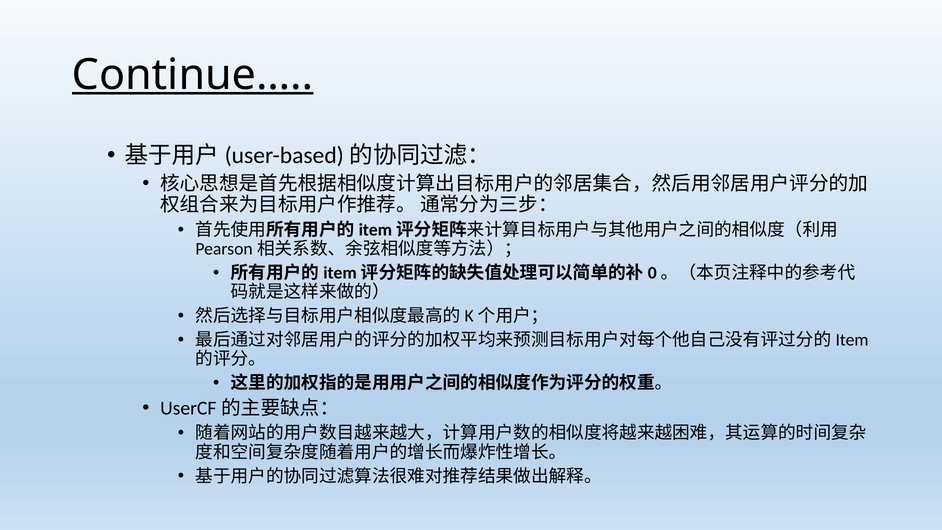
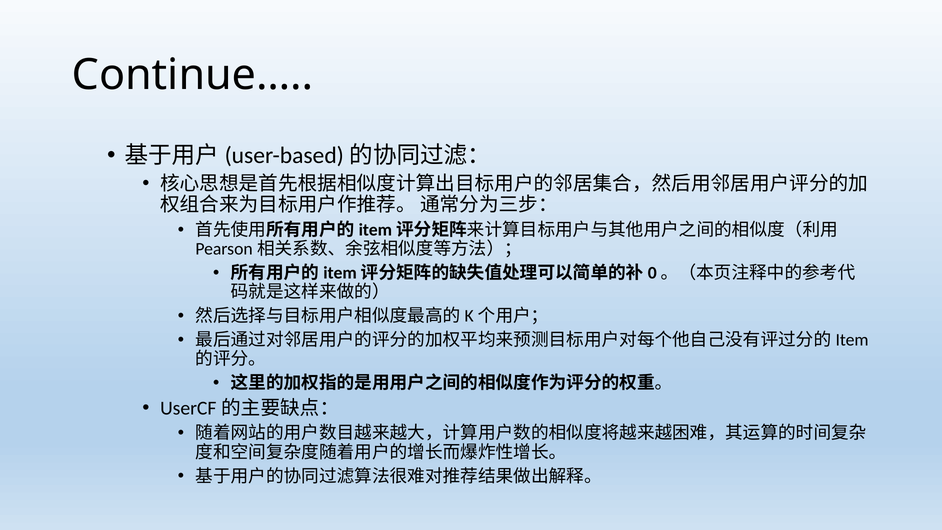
Continue… underline: present -> none (193, 75)
